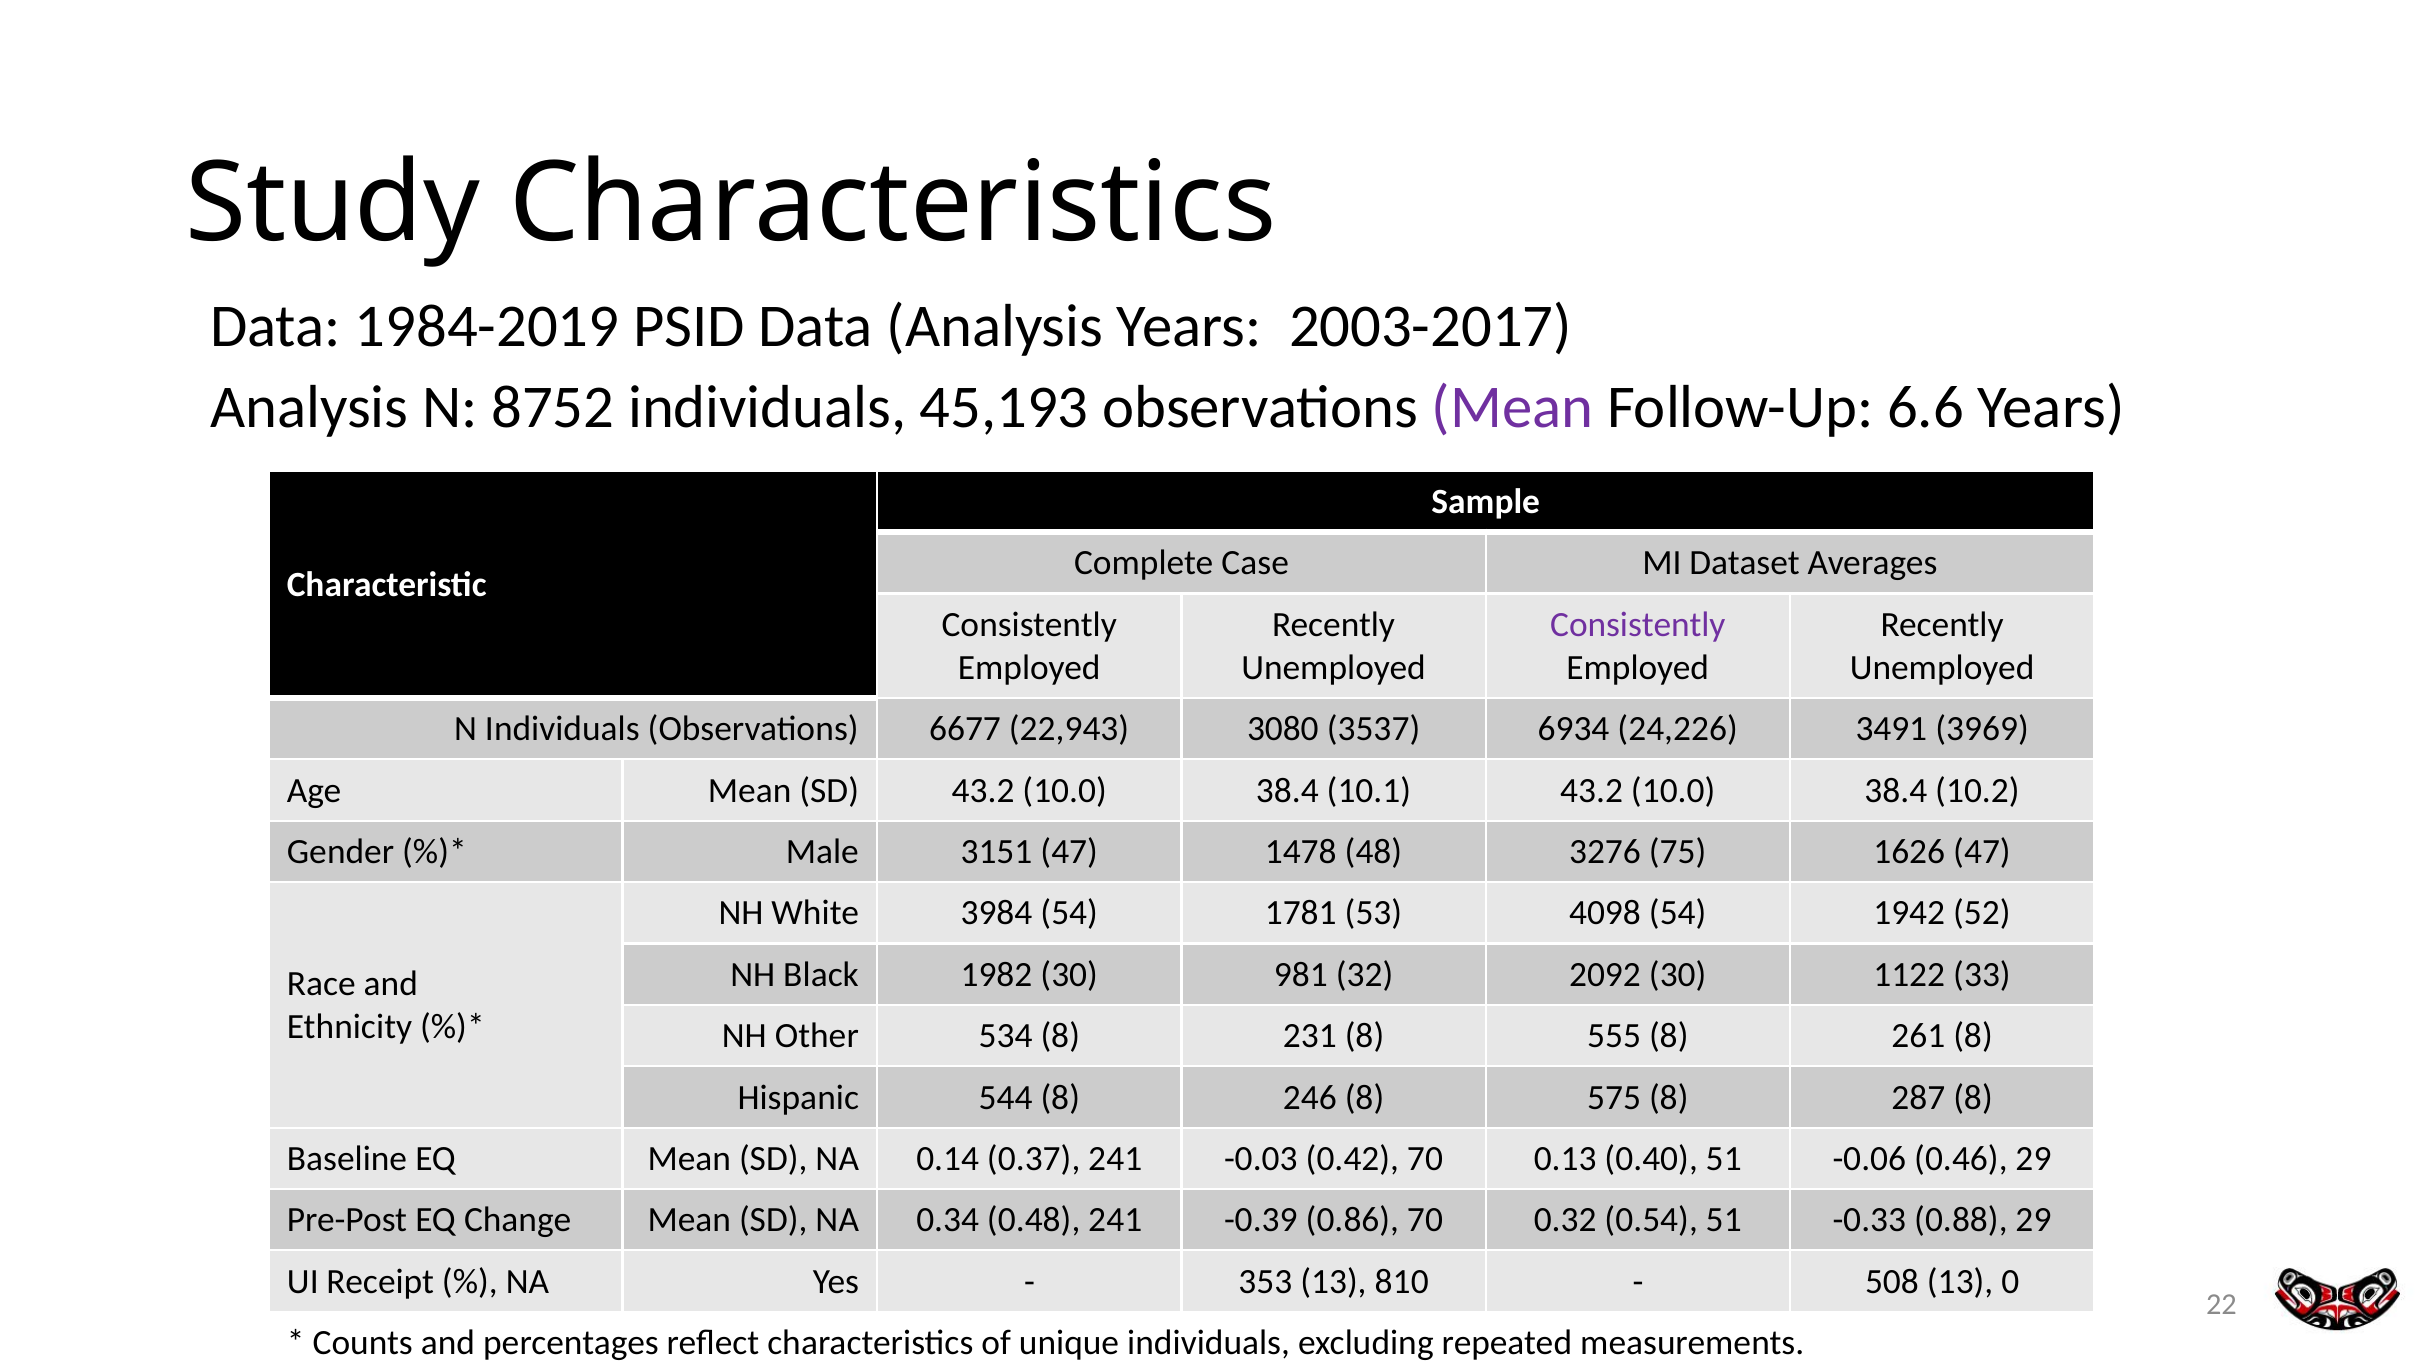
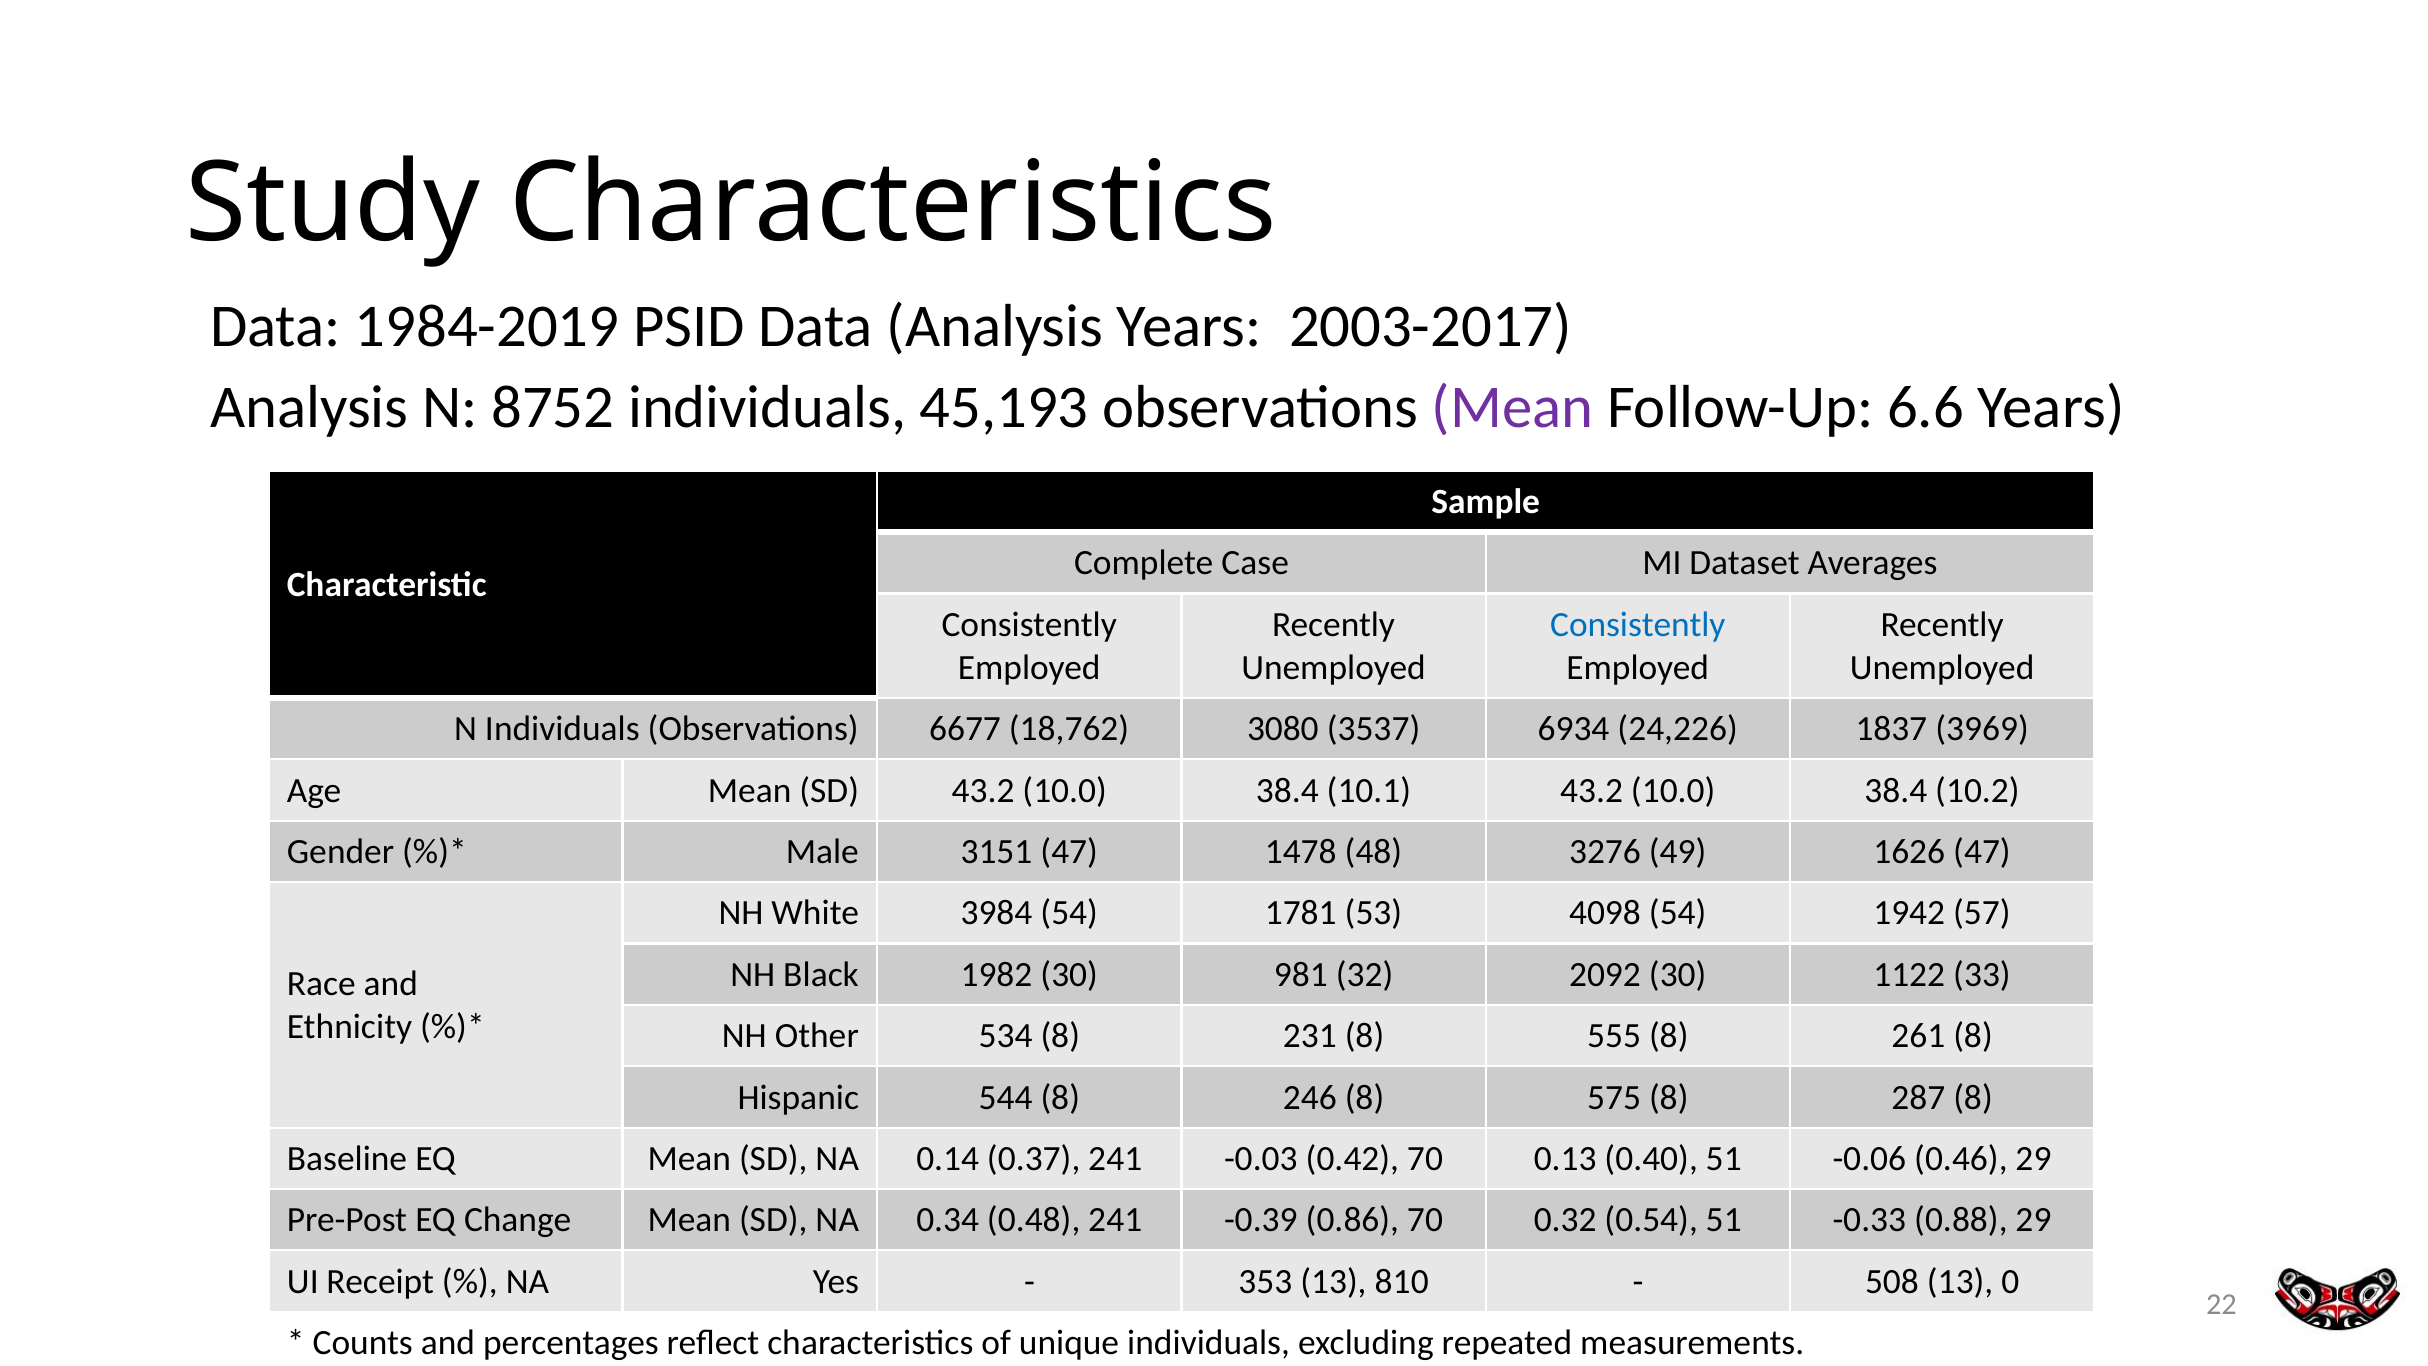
Consistently colour: purple -> blue (1638, 624)
22,943: 22,943 -> 18,762 (1069, 729)
3491: 3491 -> 1837 (1891, 729)
75: 75 -> 49 (1678, 852)
52: 52 -> 57 (1982, 913)
